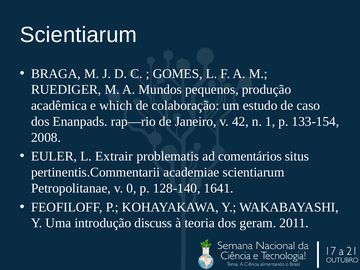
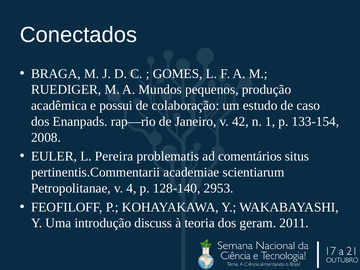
Scientiarum: Scientiarum -> Conectados (78, 35)
which: which -> possui (116, 106)
Extrair: Extrair -> Pereira (114, 156)
0: 0 -> 4 (131, 188)
1641: 1641 -> 2953 (219, 188)
